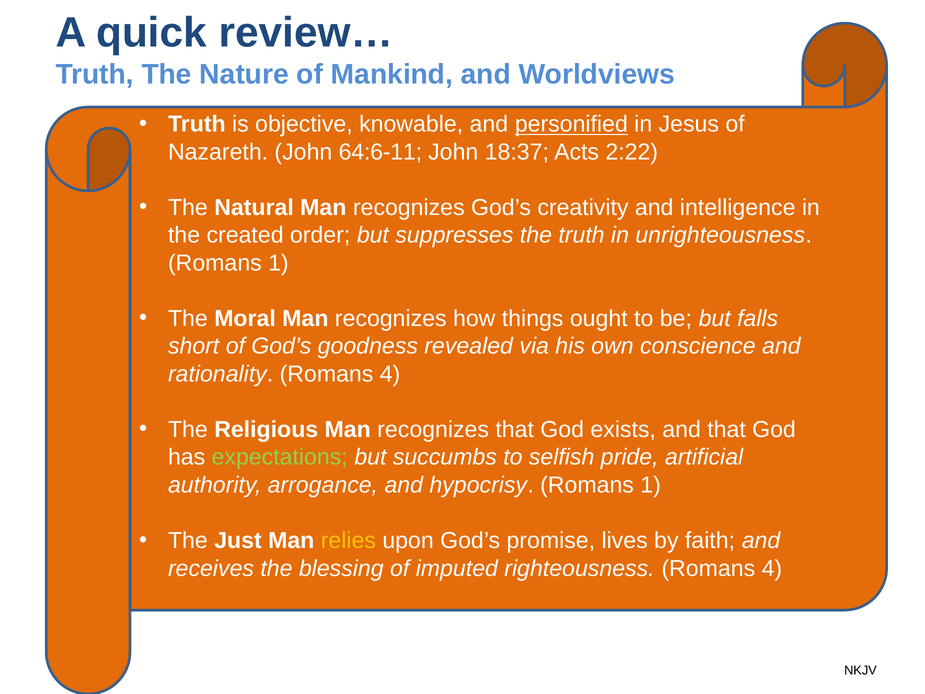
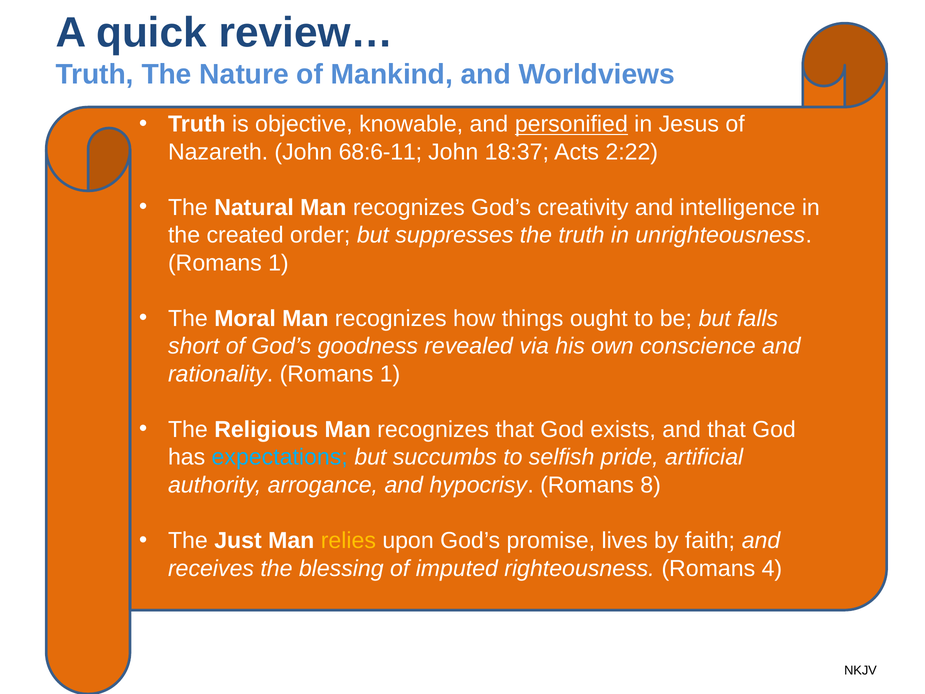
64:6-11: 64:6-11 -> 68:6-11 (380, 152)
rationality Romans 4: 4 -> 1 (390, 374)
expectations colour: light green -> light blue (280, 457)
hypocrisy Romans 1: 1 -> 8 (651, 485)
